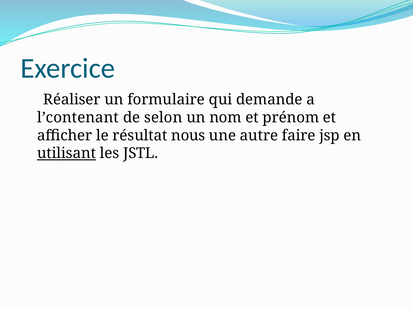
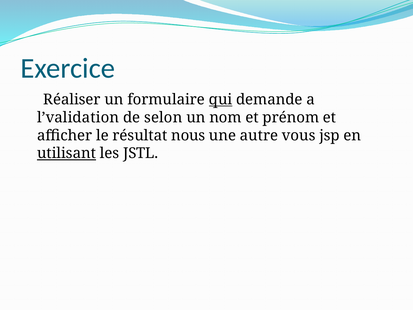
qui underline: none -> present (221, 99)
l’contenant: l’contenant -> l’validation (78, 117)
faire: faire -> vous (299, 135)
